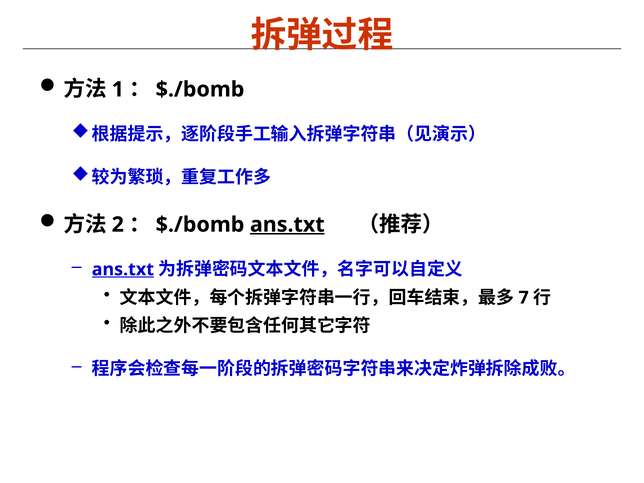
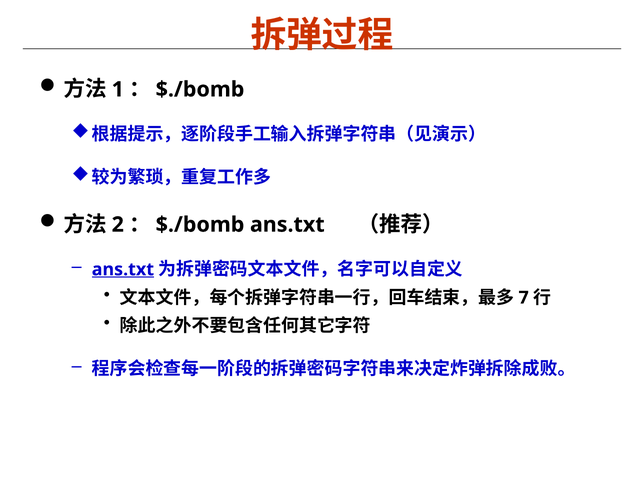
ans.txt underline: present -> none (287, 225)
